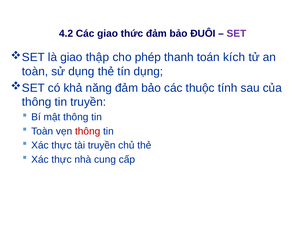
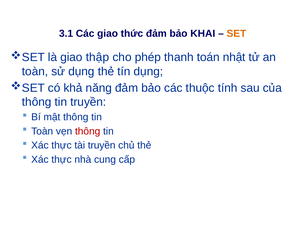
4.2: 4.2 -> 3.1 (66, 34)
ĐUÔI: ĐUÔI -> KHAI (203, 34)
SET colour: purple -> orange (236, 34)
kích: kích -> nhật (234, 57)
